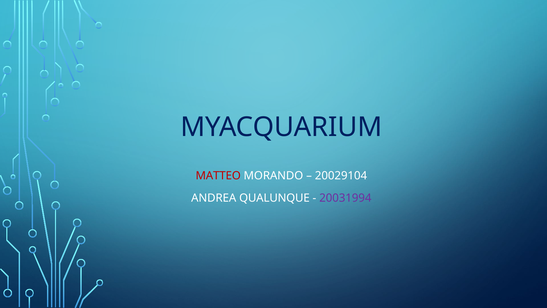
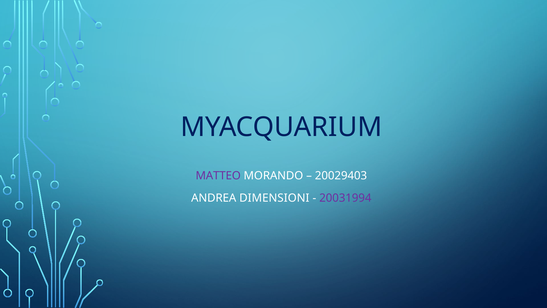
MATTEO colour: red -> purple (218, 176)
20029104: 20029104 -> 20029403 (341, 176)
QUALUNQUE: QUALUNQUE -> DIMENSIONI (274, 198)
